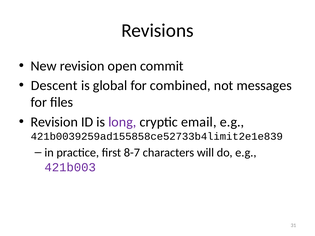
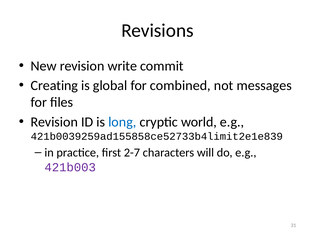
open: open -> write (122, 66)
Descent: Descent -> Creating (54, 86)
long colour: purple -> blue (122, 122)
email: email -> world (199, 122)
8-7: 8-7 -> 2-7 (132, 153)
